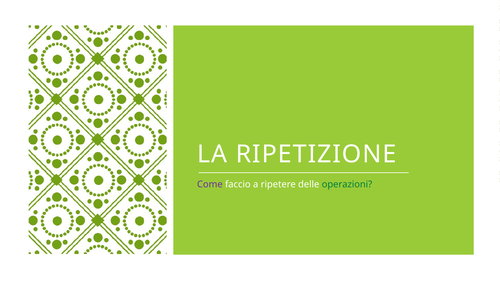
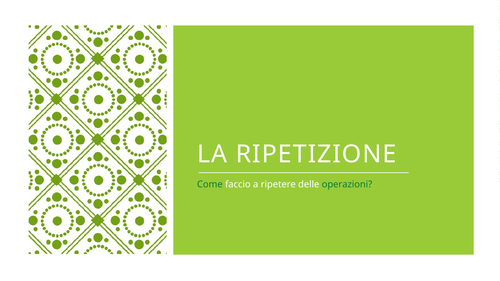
Come colour: purple -> green (210, 184)
